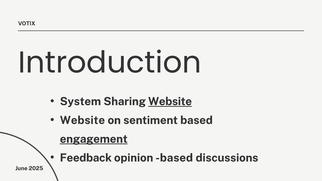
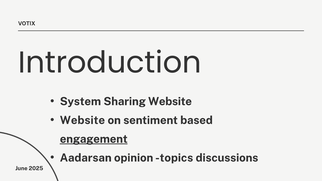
Website underline: present -> none (170, 102)
Feedback: Feedback -> Aadarsan (86, 158)
opinion based: based -> topics (174, 158)
